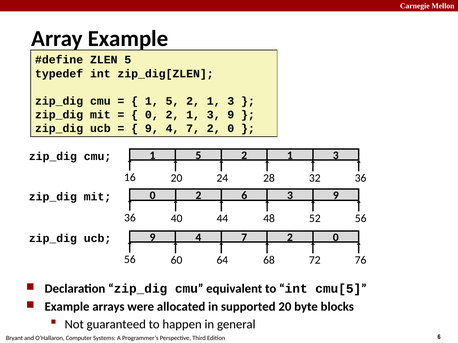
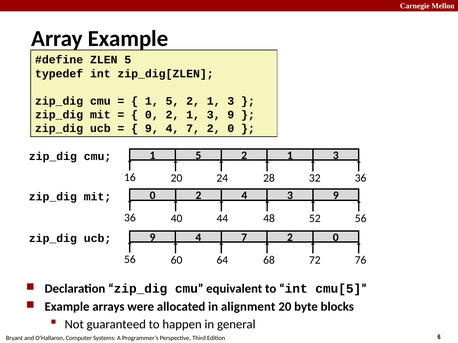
2 6: 6 -> 4 (244, 196)
supported: supported -> alignment (248, 307)
